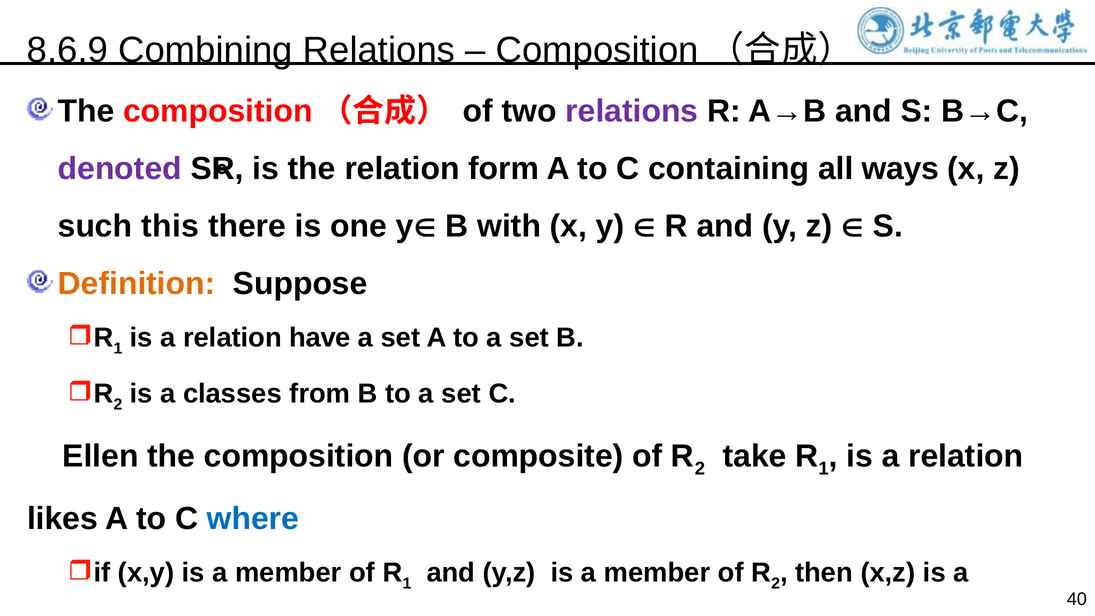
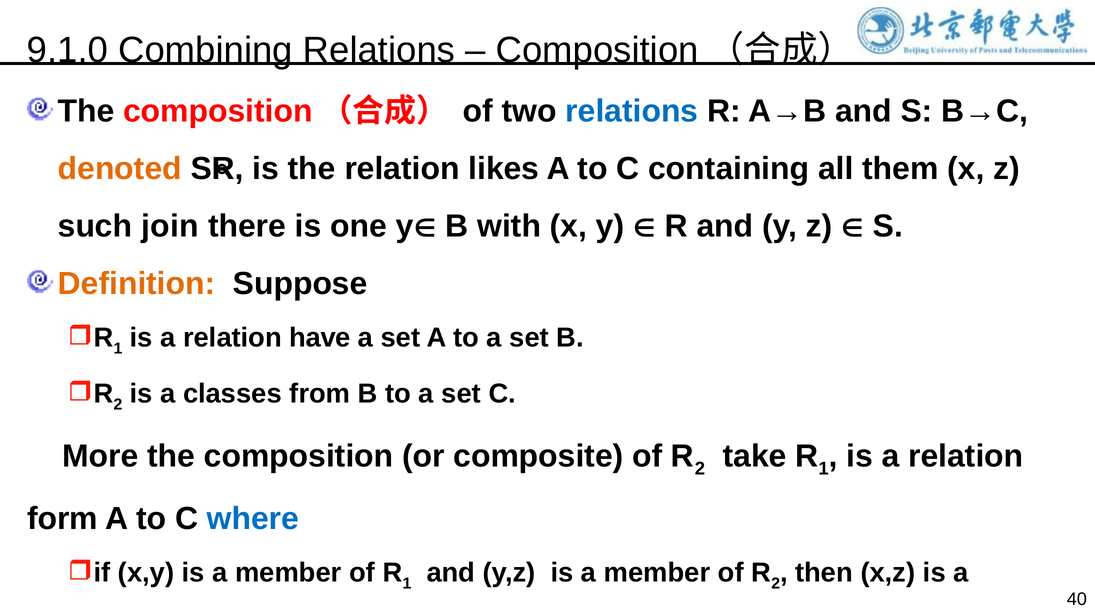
8.6.9: 8.6.9 -> 9.1.0 (67, 50)
relations colour: purple -> blue (632, 111)
denoted colour: purple -> orange (120, 169)
form: form -> likes (504, 169)
ways: ways -> them (900, 169)
this: this -> join (170, 226)
Ellen: Ellen -> More (100, 456)
likes: likes -> form (62, 519)
